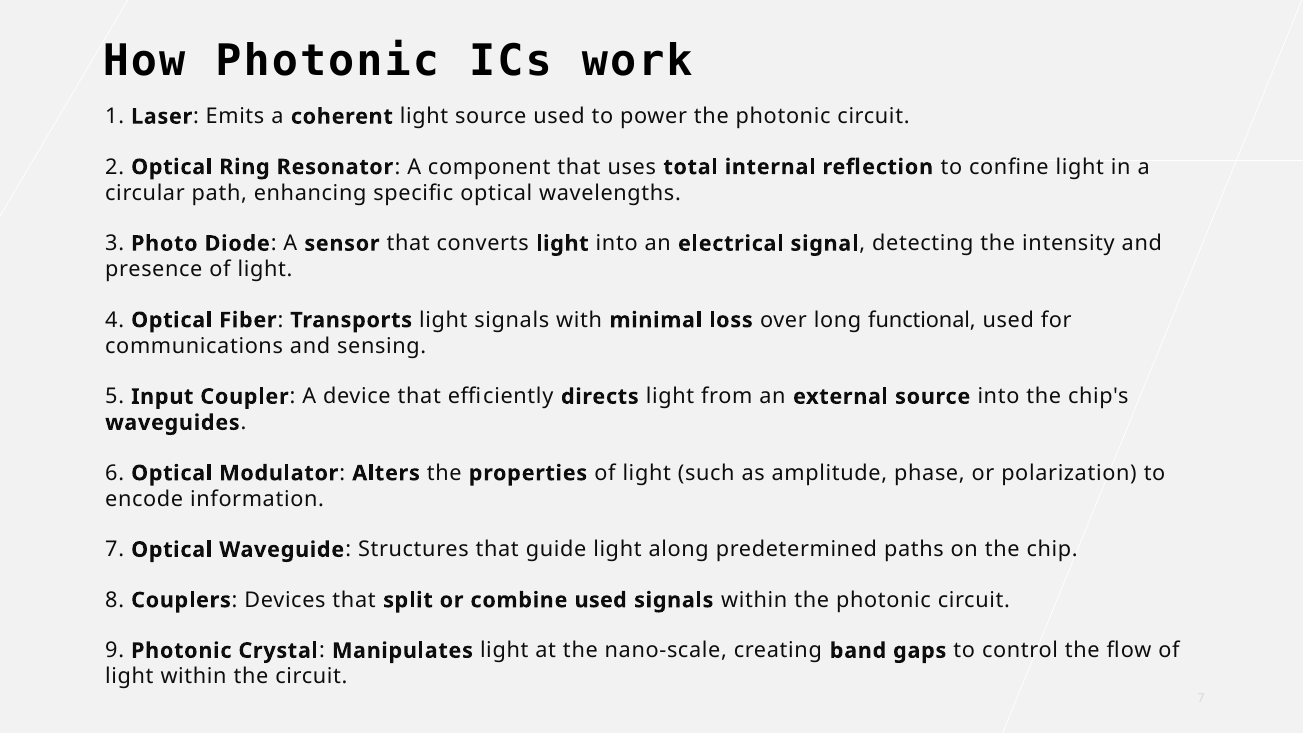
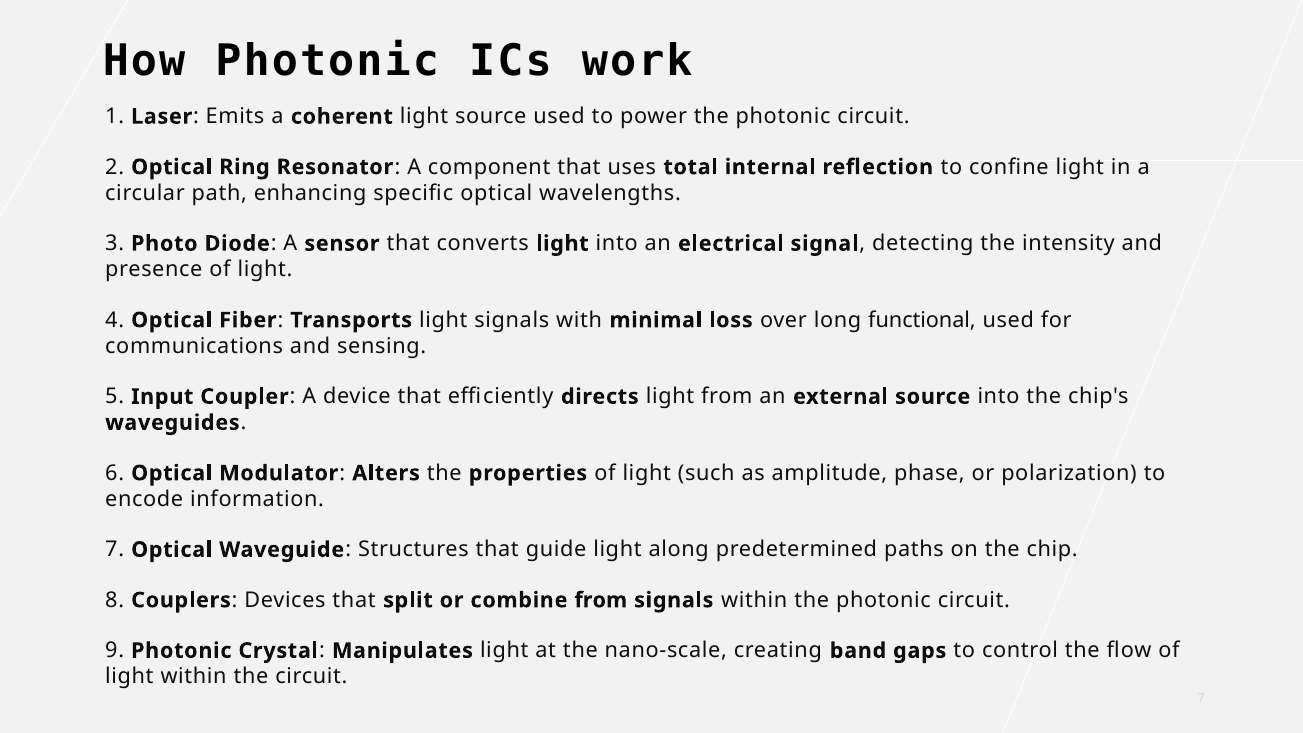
combine used: used -> from (601, 600)
